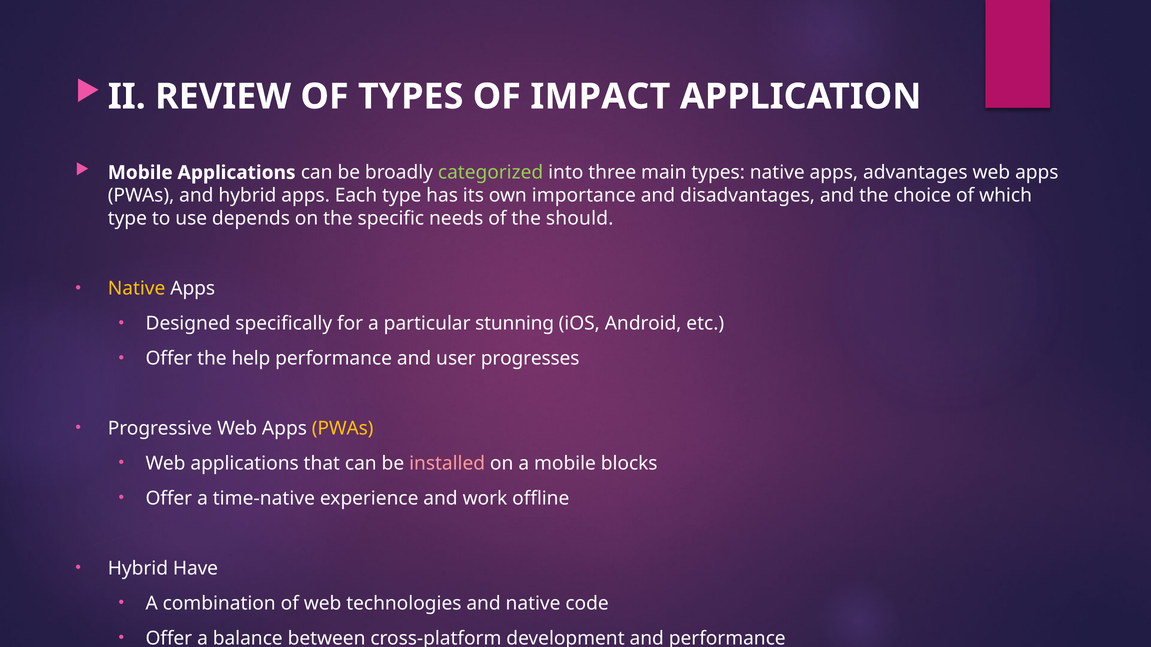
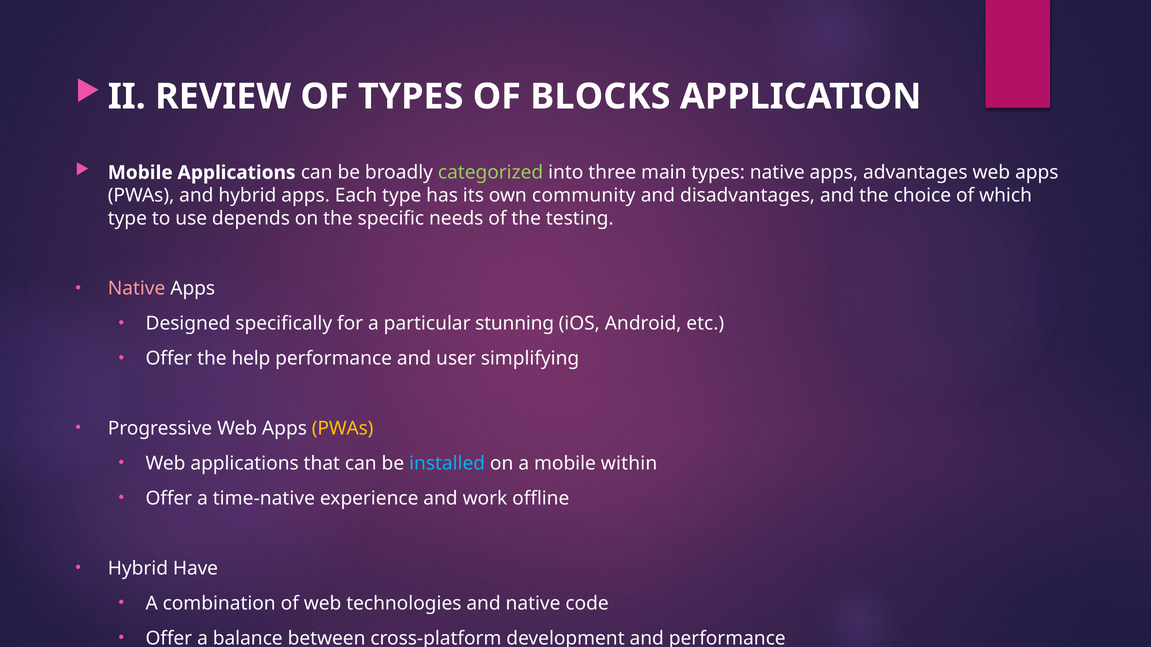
IMPACT: IMPACT -> BLOCKS (600, 97)
importance: importance -> community (584, 196)
should: should -> testing (580, 219)
Native colour: yellow -> pink (137, 289)
progresses: progresses -> simplifying (530, 359)
installed colour: pink -> light blue (447, 464)
blocks: blocks -> within (629, 464)
